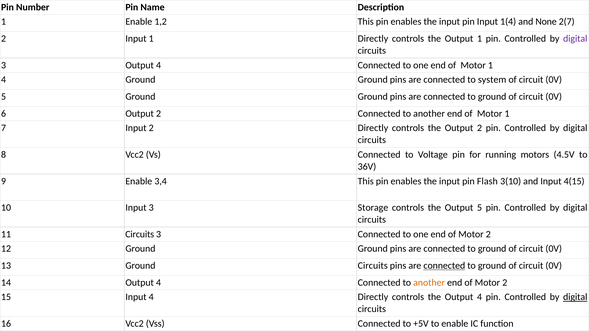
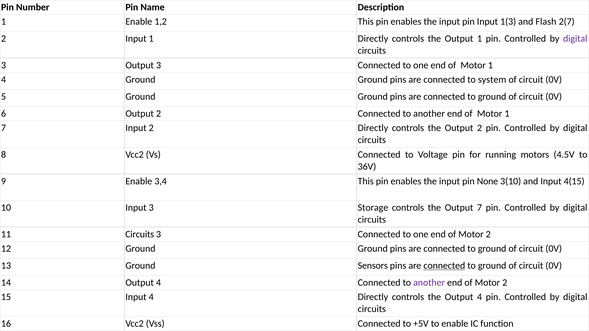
1(4: 1(4 -> 1(3 (508, 22)
None: None -> Flash (546, 22)
3 Output 4: 4 -> 3 (158, 65)
Flash: Flash -> None (487, 181)
Output 5: 5 -> 7 (479, 208)
Ground Circuits: Circuits -> Sensors (373, 266)
another colour: orange -> purple (429, 283)
digital underline: present -> none (575, 297)
